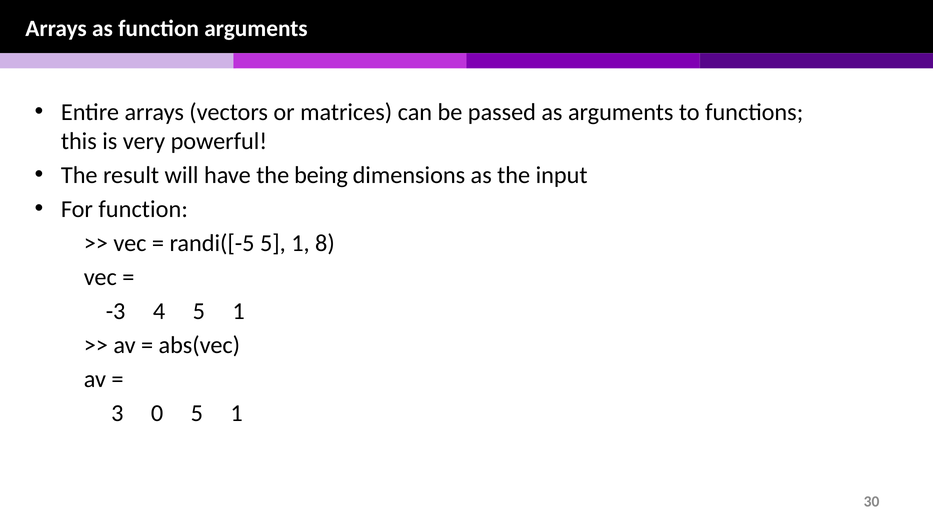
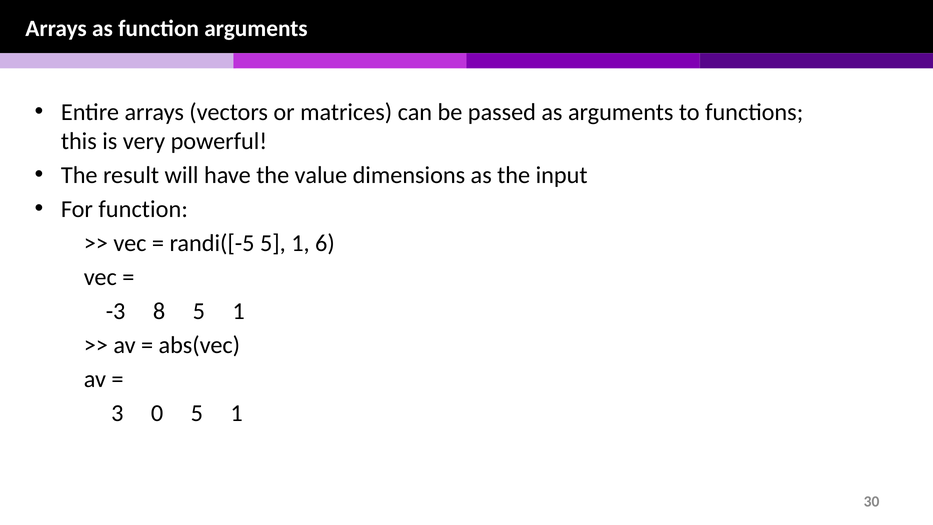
being: being -> value (321, 175)
8: 8 -> 6 (325, 243)
4: 4 -> 8 (159, 311)
